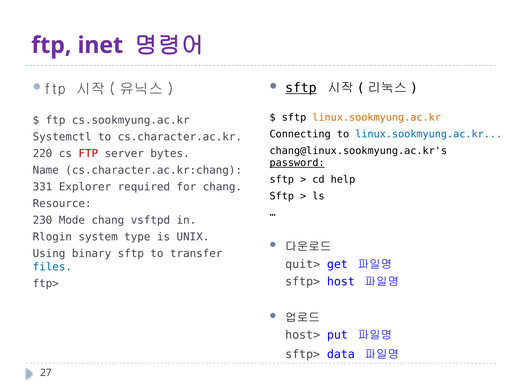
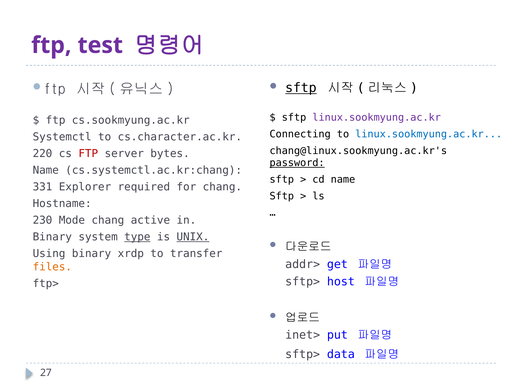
inet: inet -> test (100, 45)
linux.sookmyung.ac.kr colour: orange -> purple (377, 117)
cs.character.ac.kr:chang: cs.character.ac.kr:chang -> cs.systemctl.ac.kr:chang (154, 170)
cd help: help -> name (343, 179)
Resource: Resource -> Hostname (62, 203)
vsftpd: vsftpd -> active (150, 220)
Rlogin: Rlogin -> Binary (52, 237)
type underline: none -> present (137, 237)
UNIX underline: none -> present (193, 237)
binary sftp: sftp -> xrdp (131, 253)
quit>: quit> -> addr> (303, 264)
files colour: blue -> orange (52, 266)
host>: host> -> inet> (303, 335)
